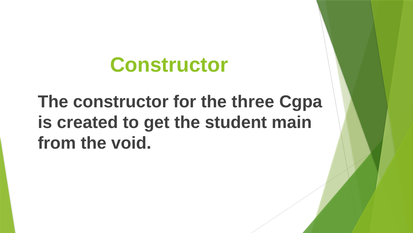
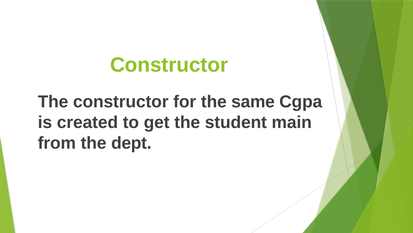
three: three -> same (253, 102)
void: void -> dept (131, 143)
